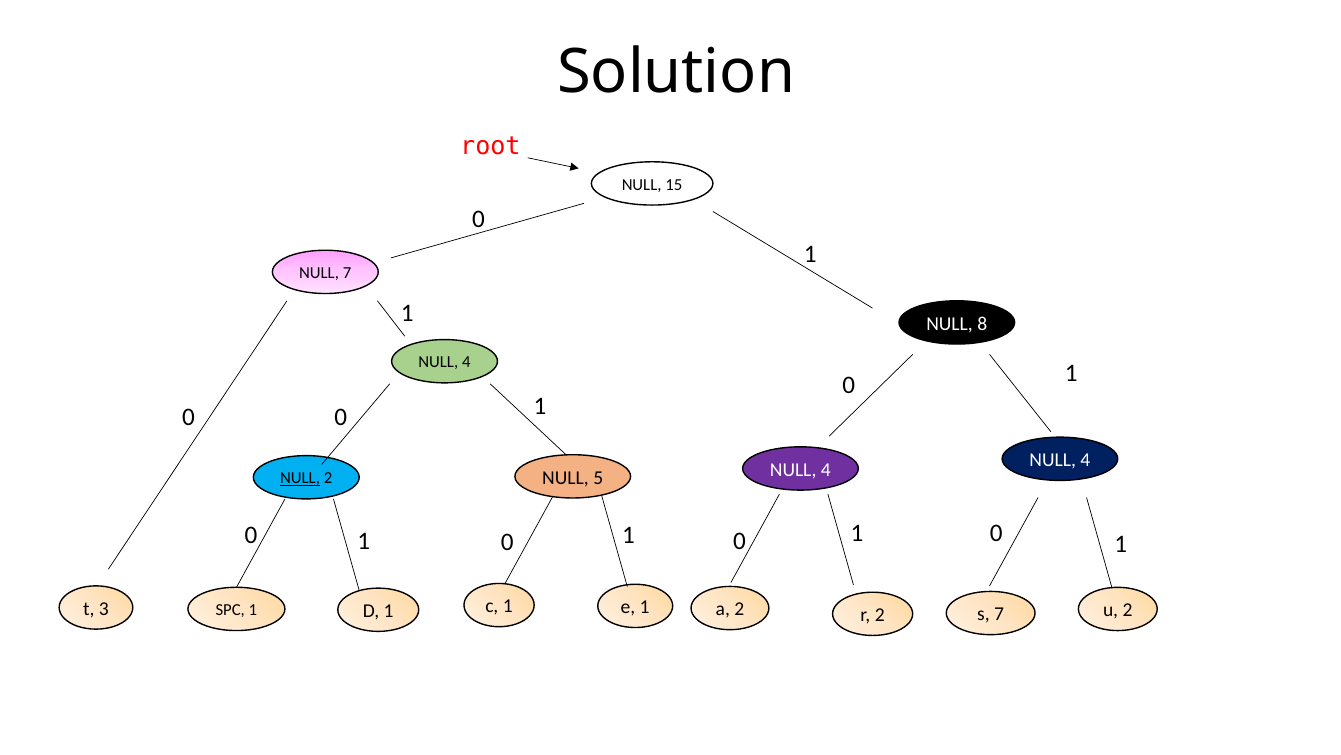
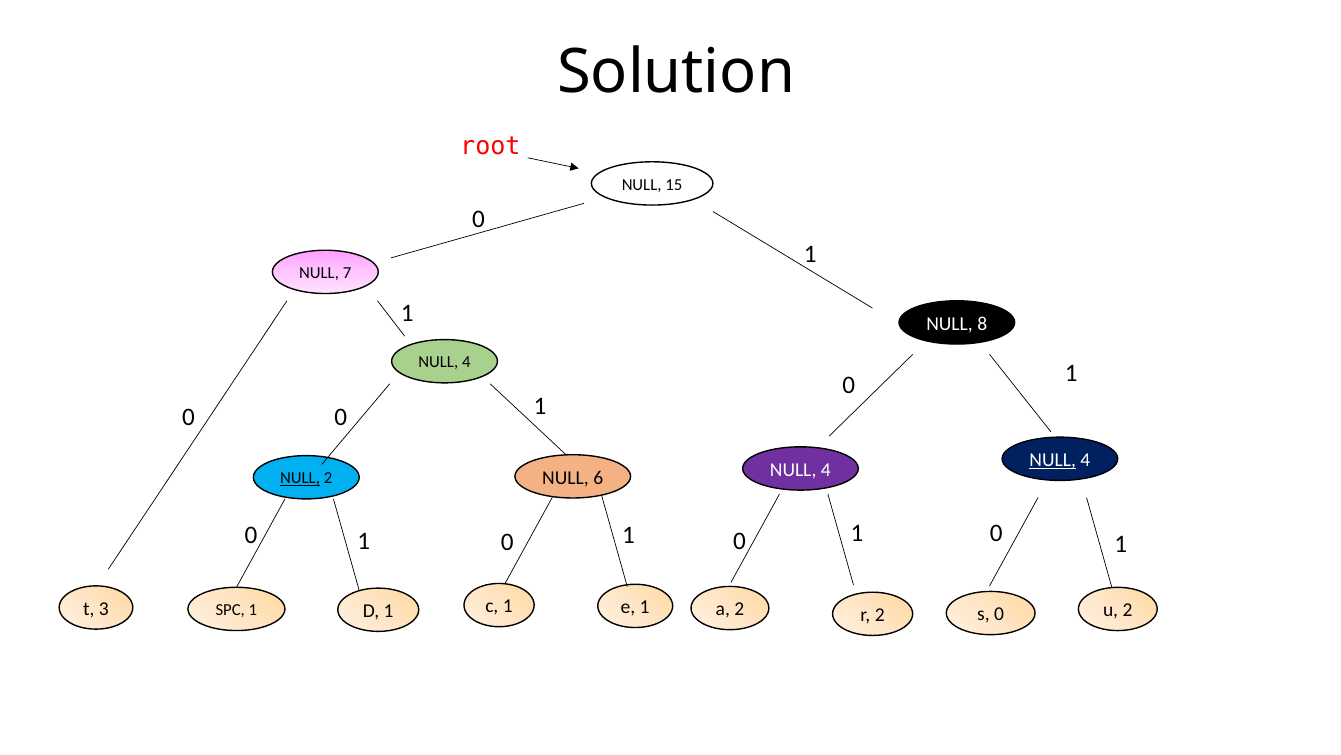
NULL underline: none -> present (1053, 460)
5: 5 -> 6 (598, 477)
s 7: 7 -> 0 (999, 614)
